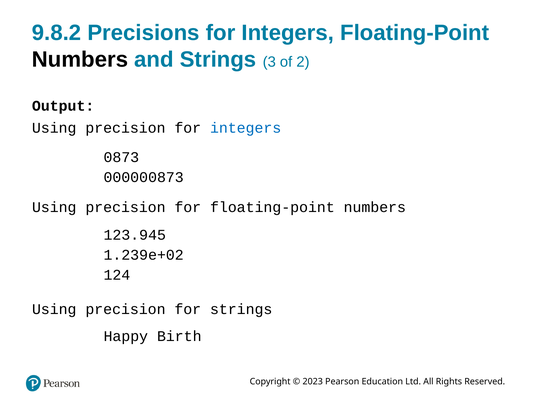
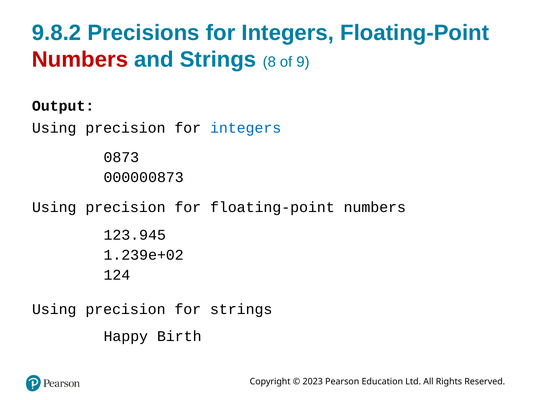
Numbers colour: black -> red (80, 59)
3: 3 -> 8 (269, 62)
2: 2 -> 9 (303, 62)
